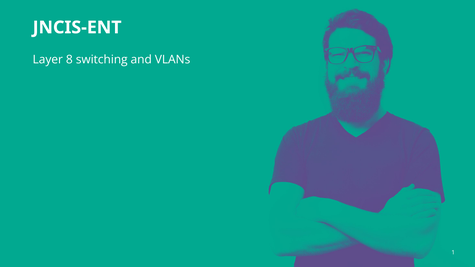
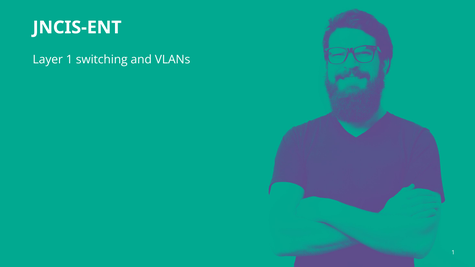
Layer 8: 8 -> 1 (69, 60)
